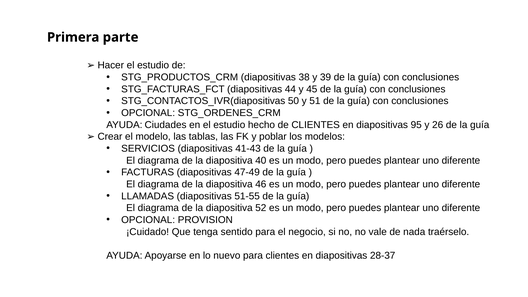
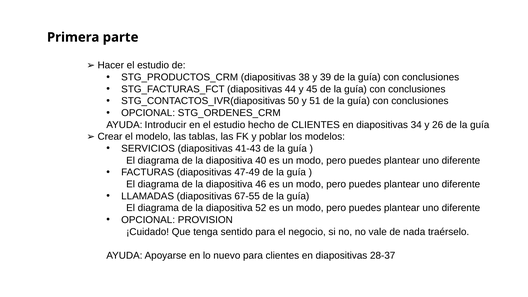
Ciudades: Ciudades -> Introducir (166, 125)
95: 95 -> 34 (416, 125)
51-55: 51-55 -> 67-55 (247, 196)
